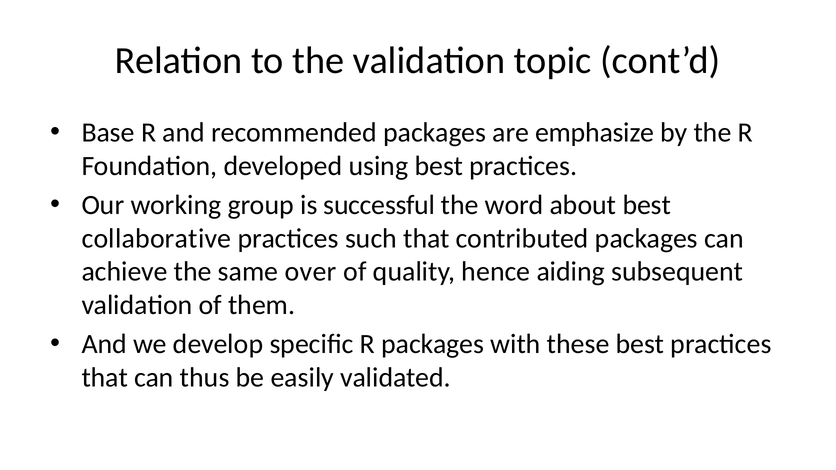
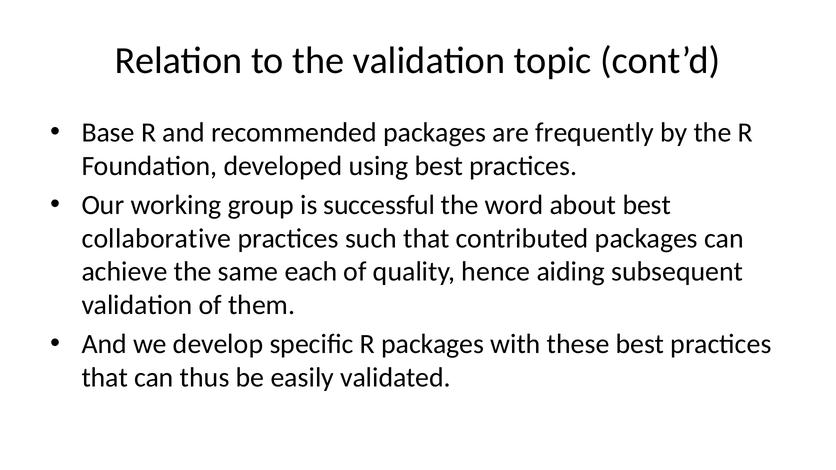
emphasize: emphasize -> frequently (595, 133)
over: over -> each (311, 272)
